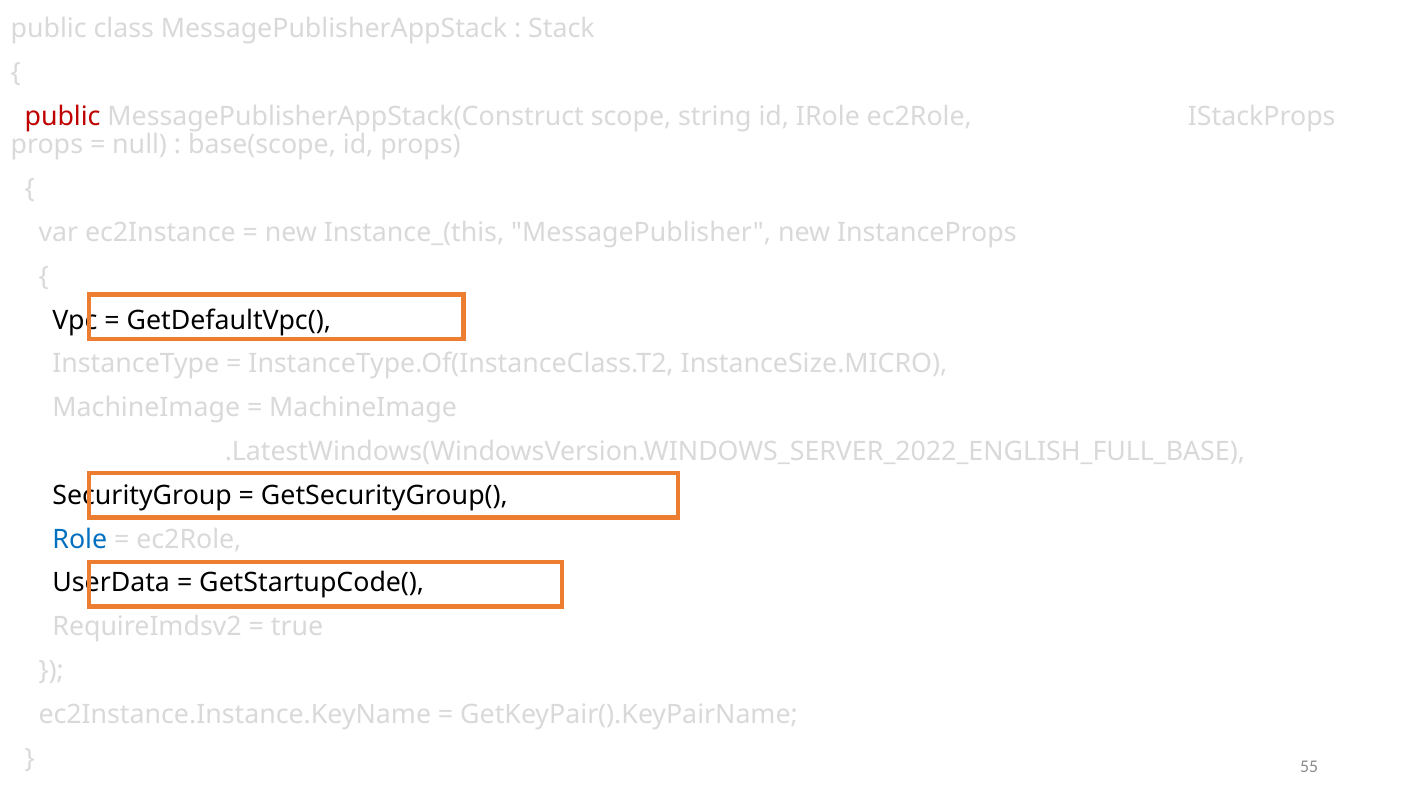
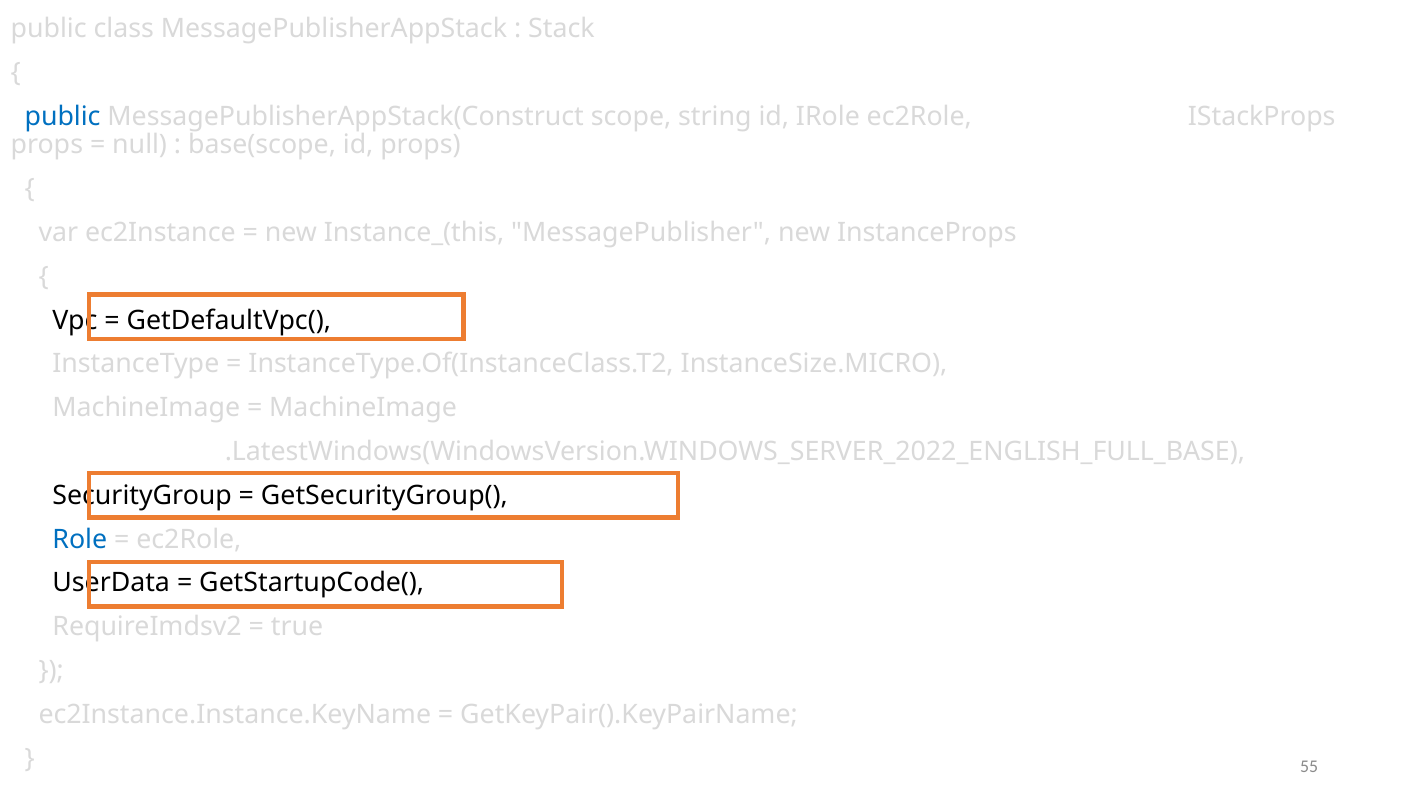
public colour: red -> blue (63, 116)
